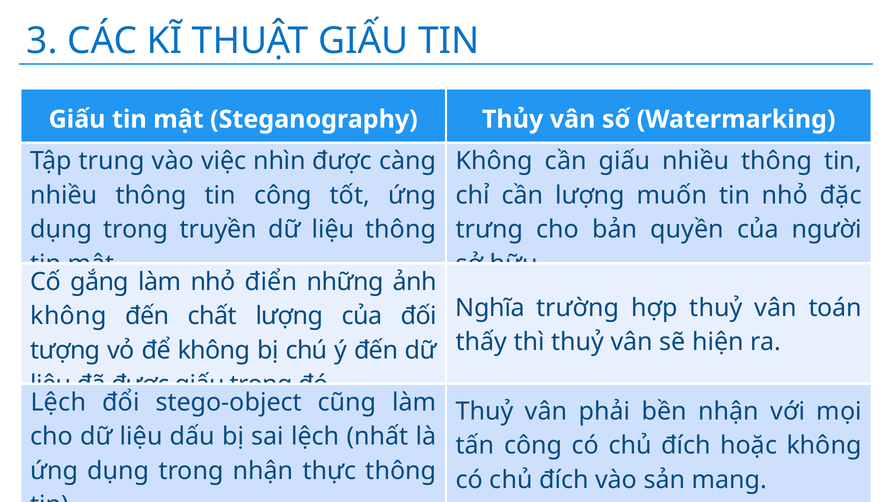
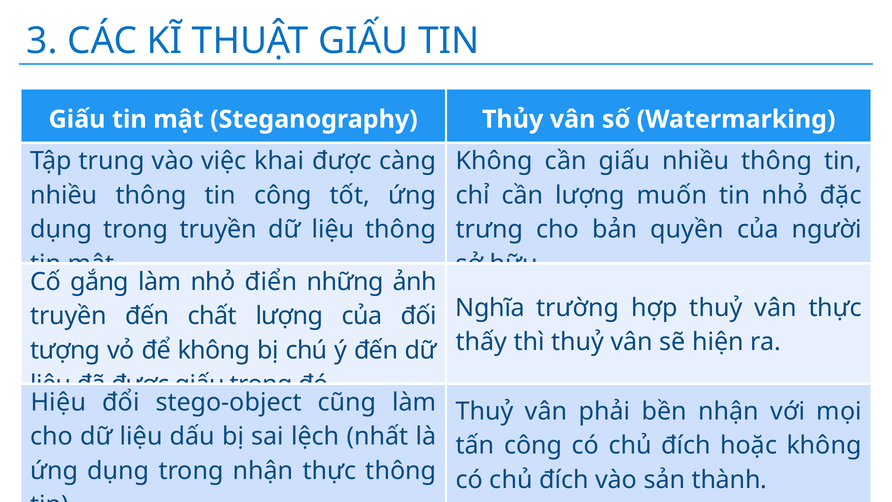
nhìn: nhìn -> khai (279, 161)
vân toán: toán -> thực (835, 308)
không: không -> truyền (69, 316)
Lệch: Lệch -> Hiệu (58, 402)
mang: mang -> thành (729, 480)
